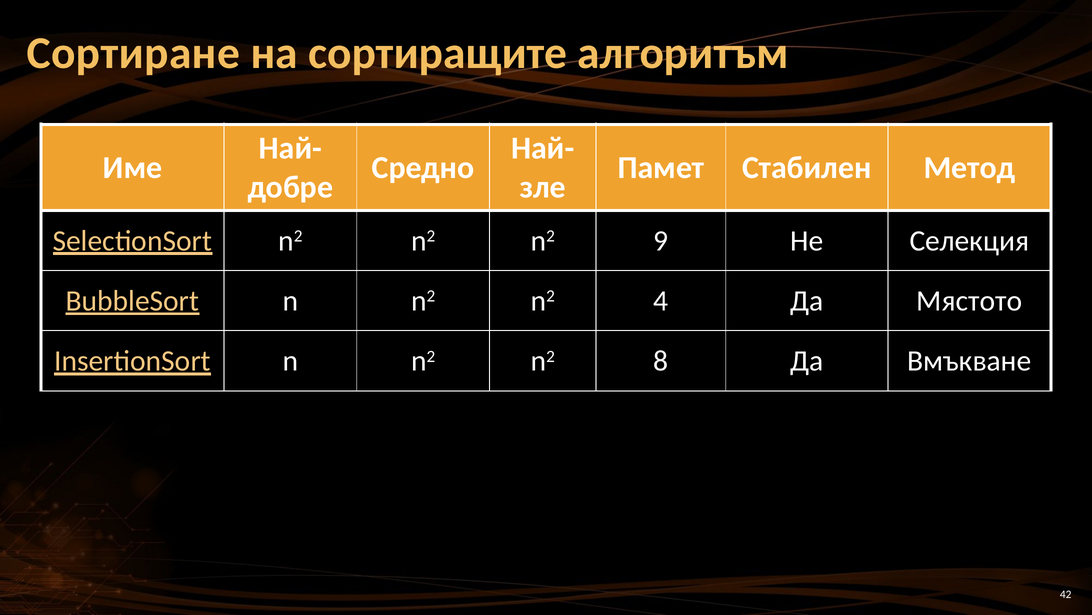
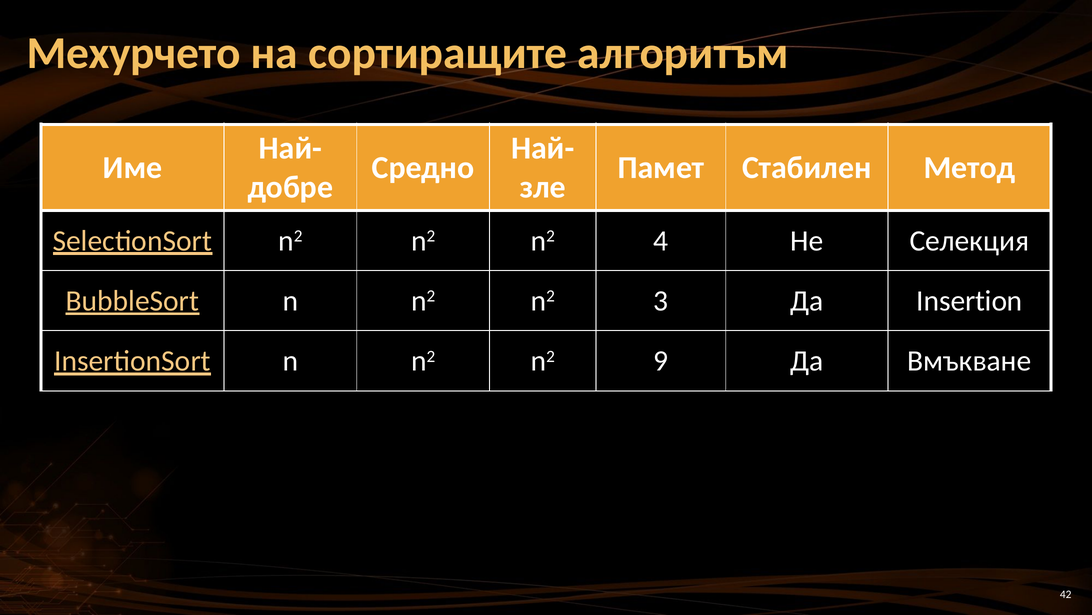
Сортиране: Сортиране -> Мехурчето (134, 53)
9: 9 -> 4 (661, 241)
4: 4 -> 3 (661, 301)
Мястото: Мястото -> Insertion (969, 301)
8: 8 -> 9 (661, 361)
